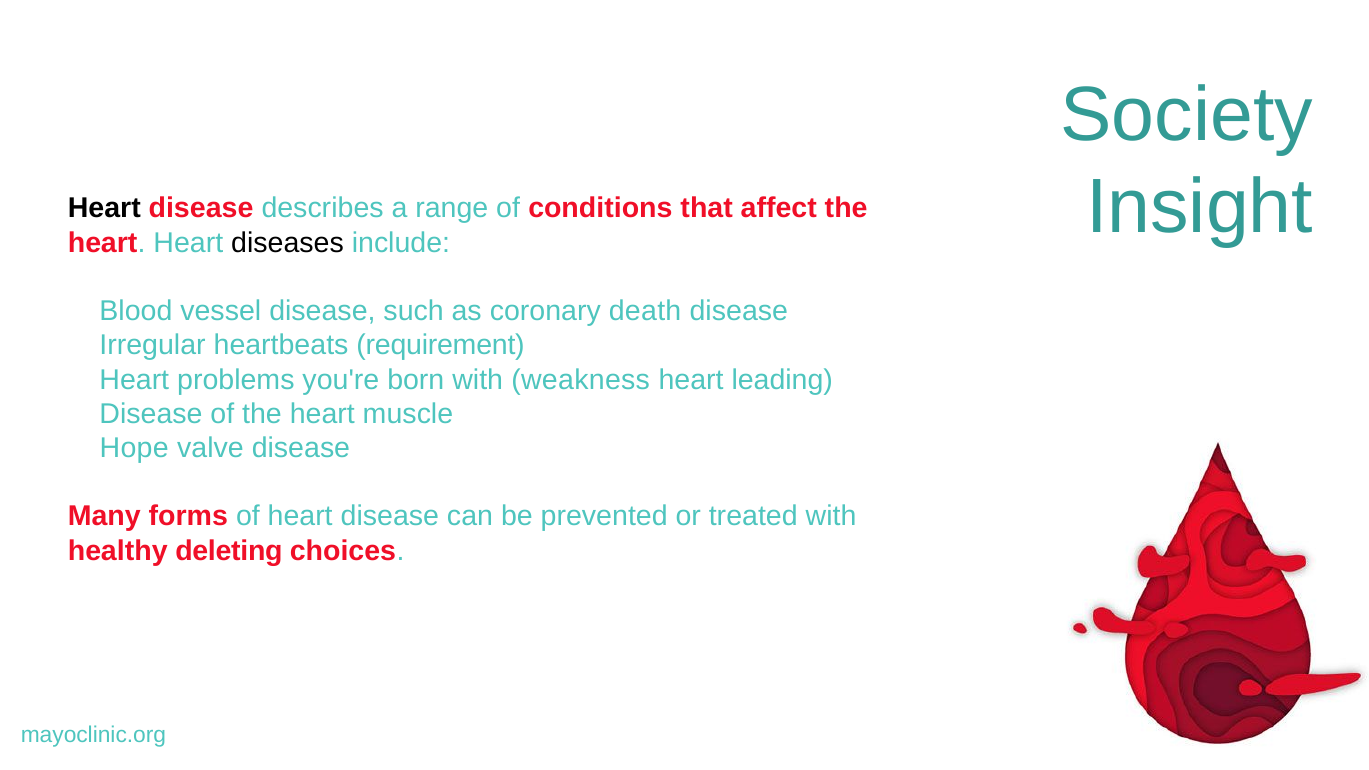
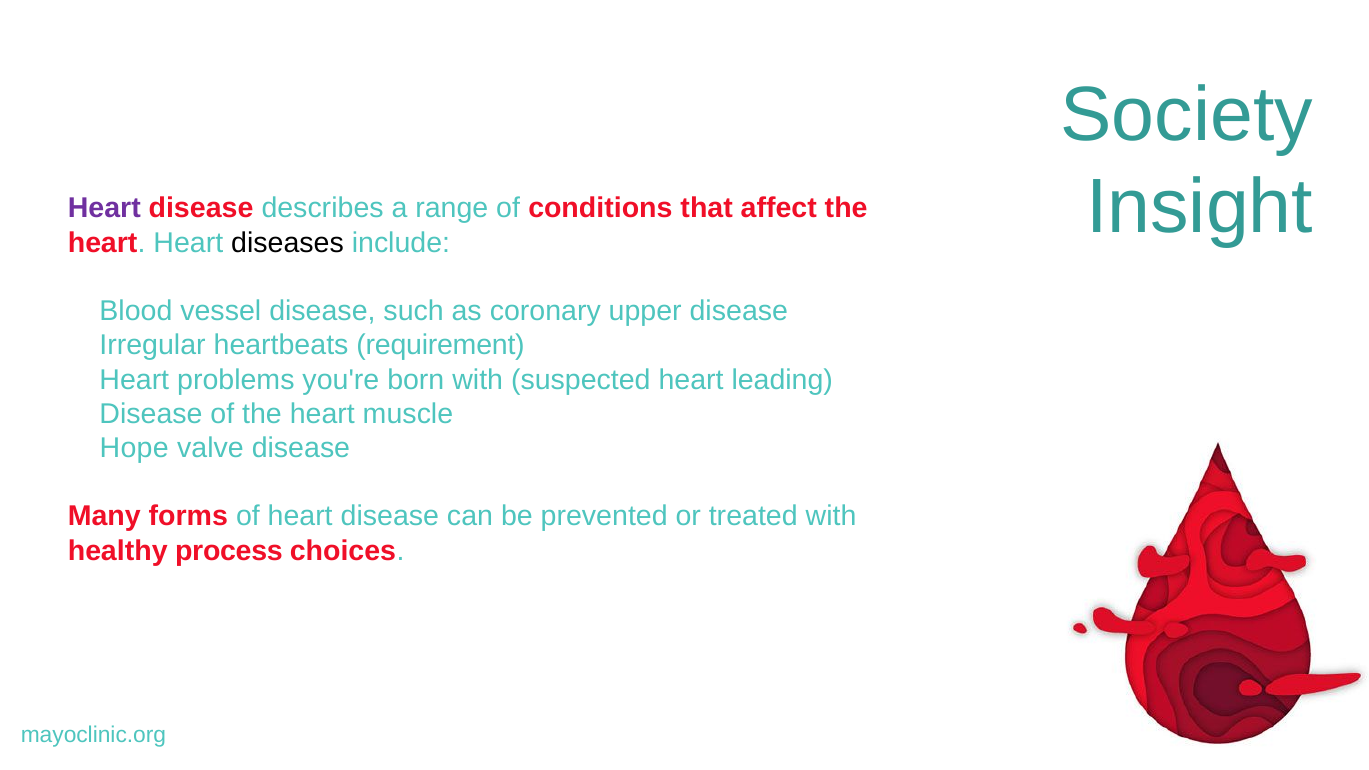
Heart colour: black -> purple (104, 208)
death: death -> upper (645, 311)
weakness: weakness -> suspected (581, 380)
deleting: deleting -> process (229, 551)
